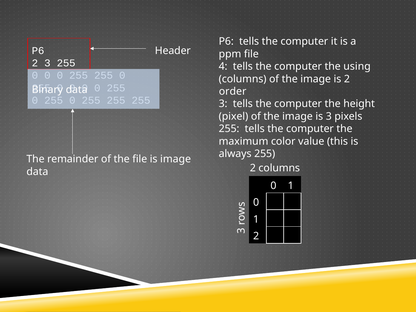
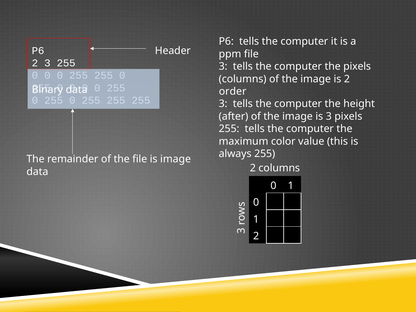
4: 4 -> 3 (223, 66)
the using: using -> pixels (357, 66)
pixel: pixel -> after (234, 116)
